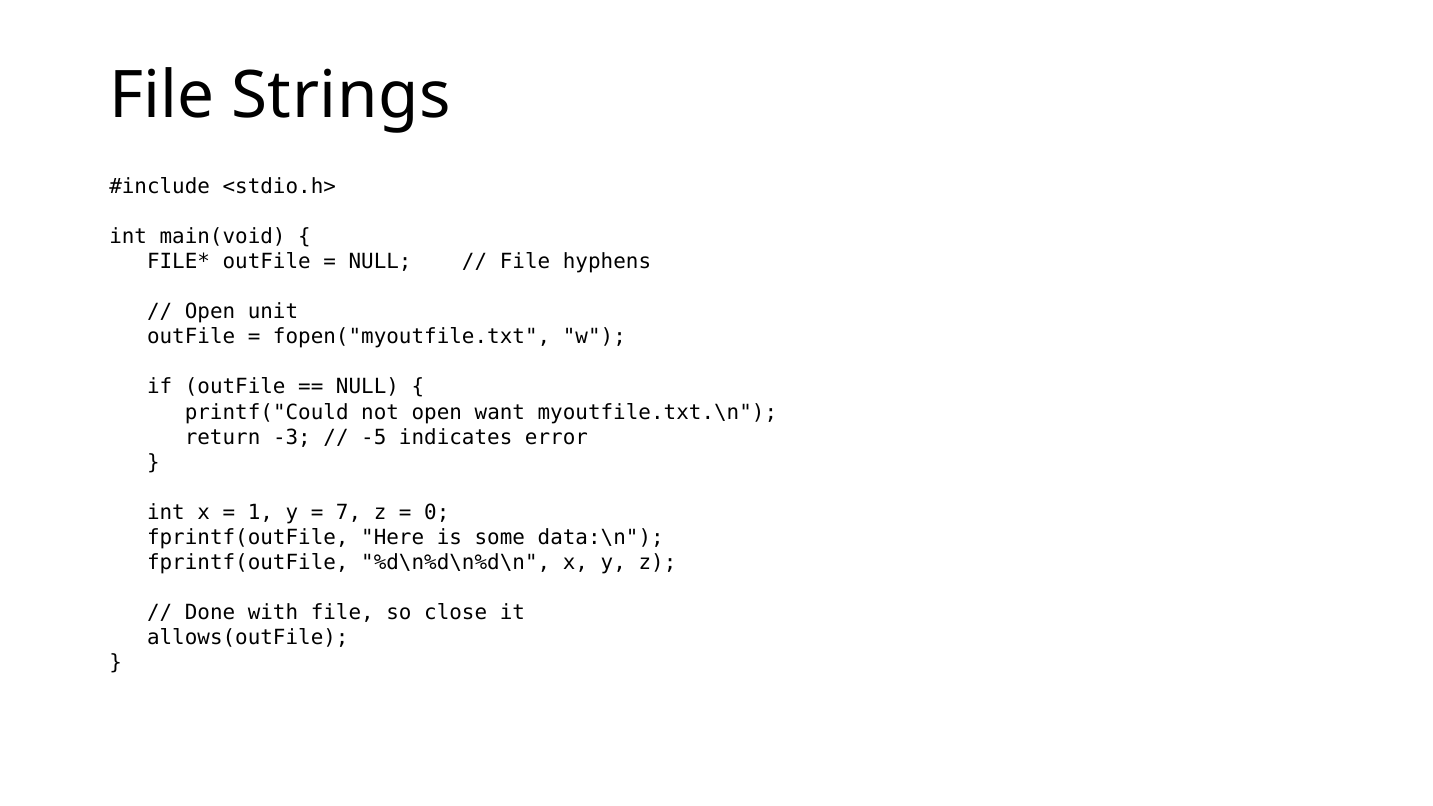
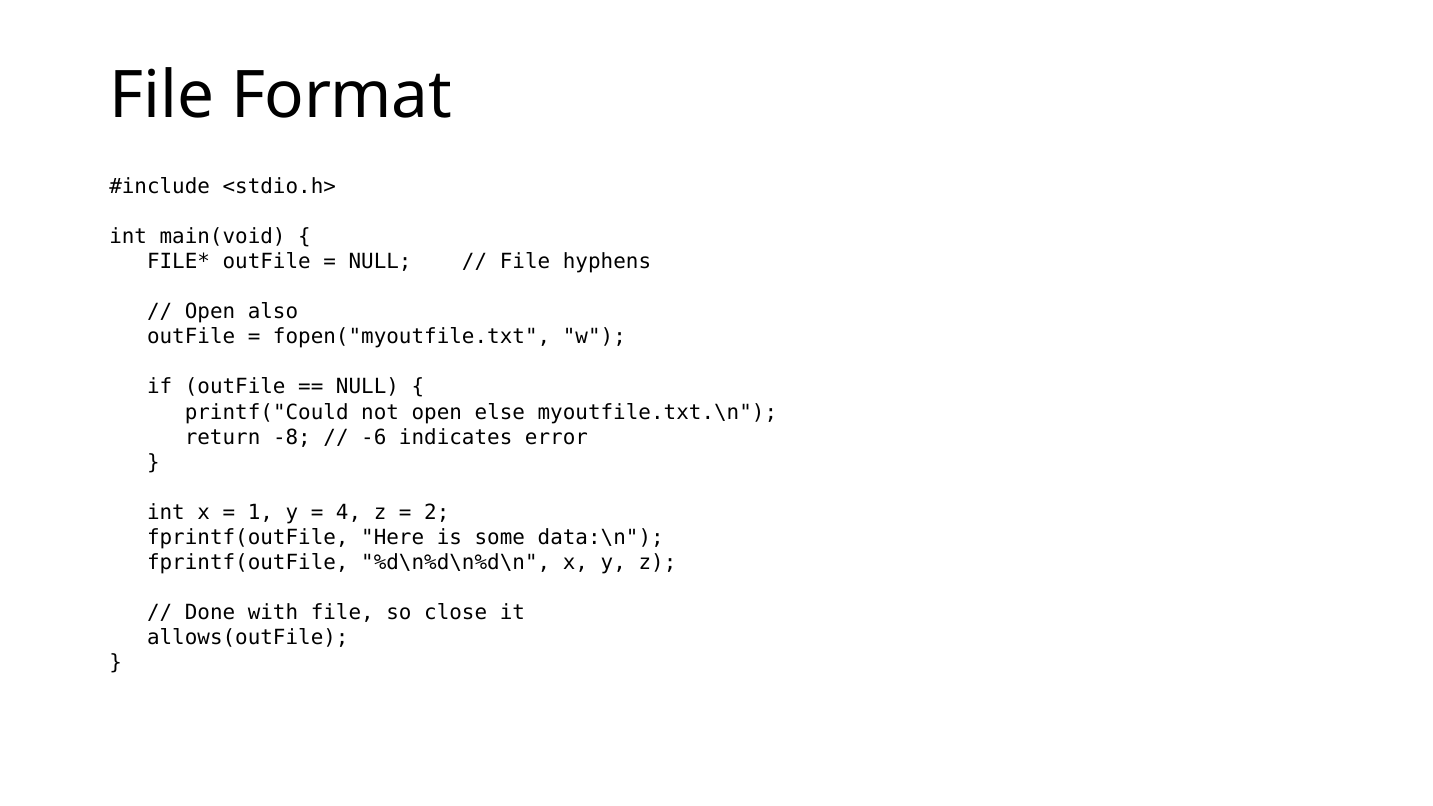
Strings: Strings -> Format (342, 96)
unit: unit -> also (273, 312)
want: want -> else (500, 412)
-3: -3 -> -8 (292, 437)
-5: -5 -> -6 (374, 437)
7: 7 -> 4 (349, 513)
0: 0 -> 2 (437, 513)
